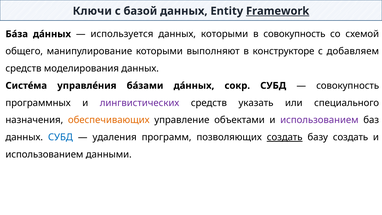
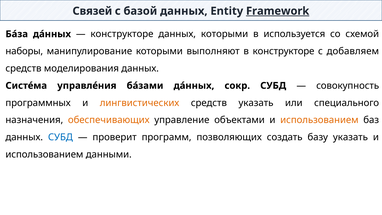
Ключи: Ключи -> Связей (92, 11)
используется: используется -> конструкторе (122, 34)
в совокупность: совокупность -> используется (294, 34)
общего: общего -> наборы (24, 51)
лингвистических colour: purple -> orange (140, 103)
использованием colour: purple -> orange (319, 120)
удаления: удаления -> проверит (115, 137)
создать underline: present -> none (285, 137)
базу создать: создать -> указать (350, 137)
